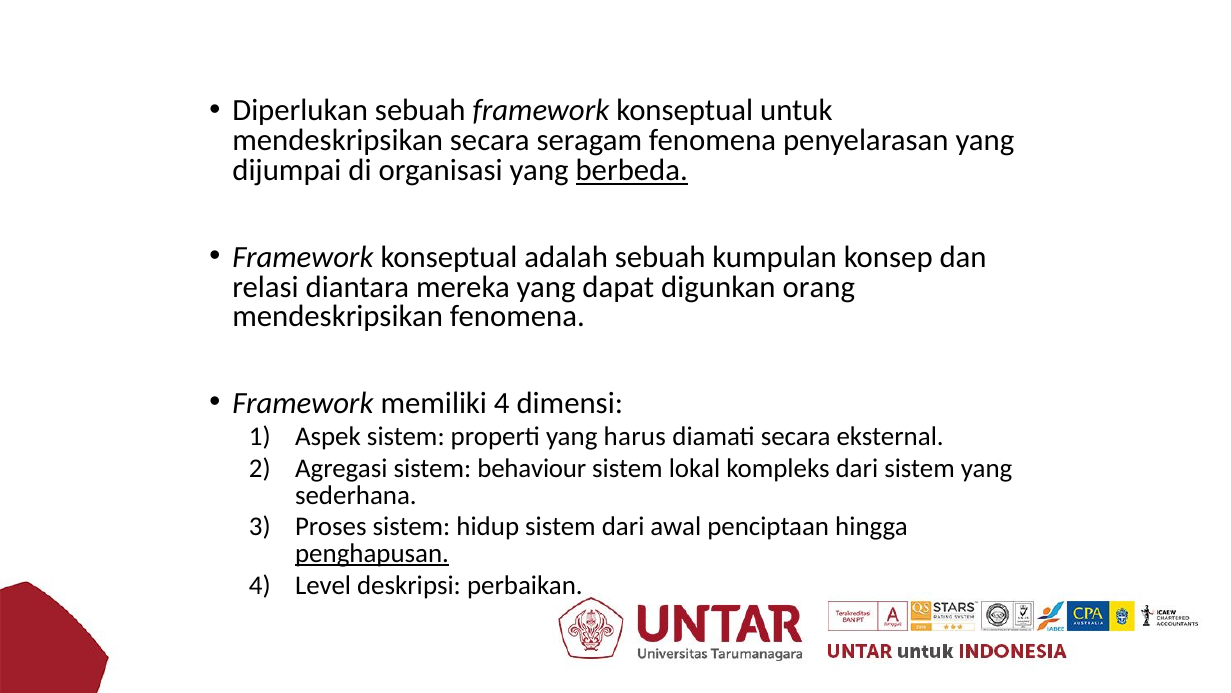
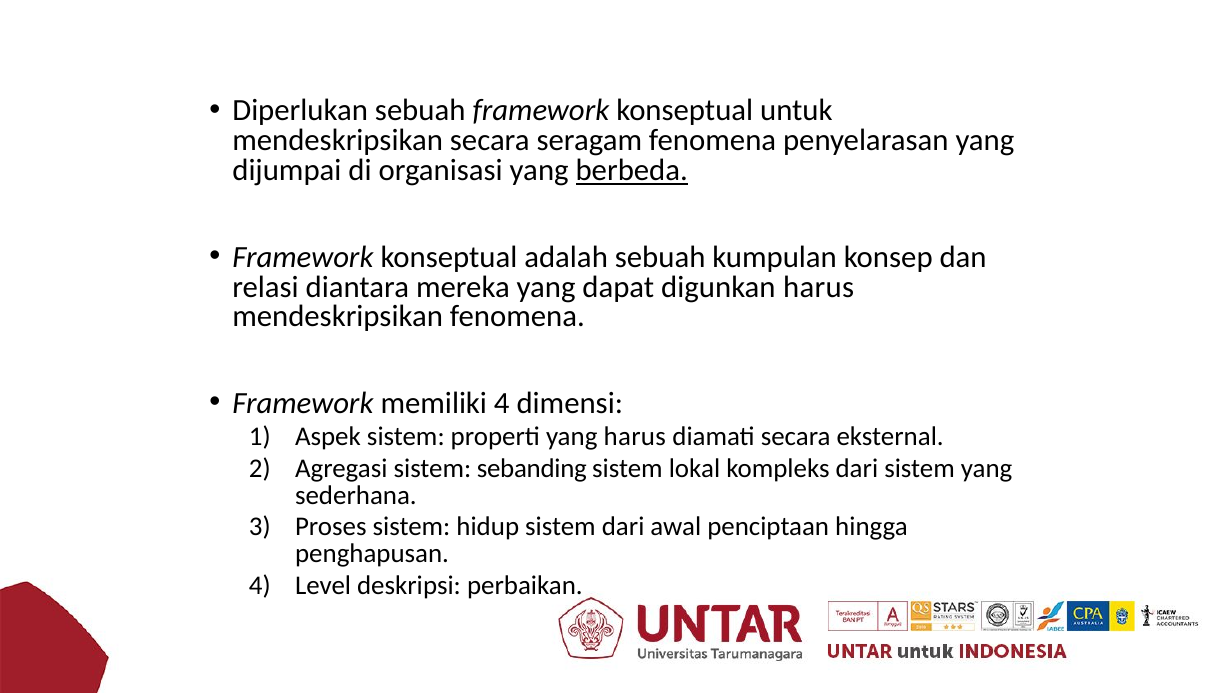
digunkan orang: orang -> harus (819, 287)
behaviour: behaviour -> sebanding (532, 469)
penghapusan underline: present -> none (372, 553)
